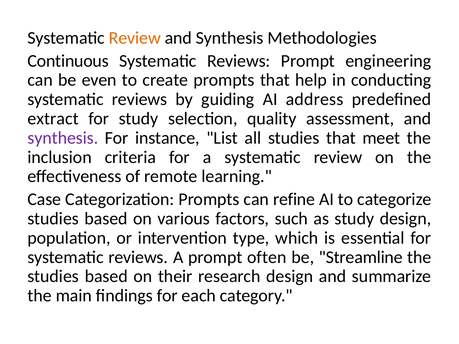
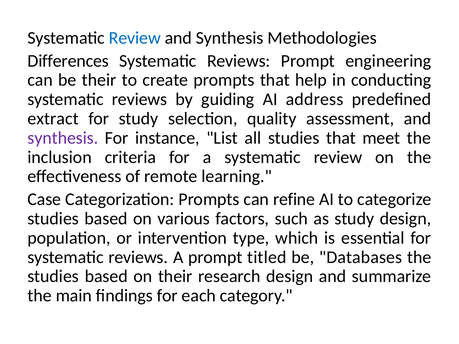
Review colour: orange -> blue (135, 38)
Continuous: Continuous -> Differences (68, 61)
be even: even -> their (99, 80)
often: often -> titled (267, 257)
Streamline: Streamline -> Databases (361, 257)
